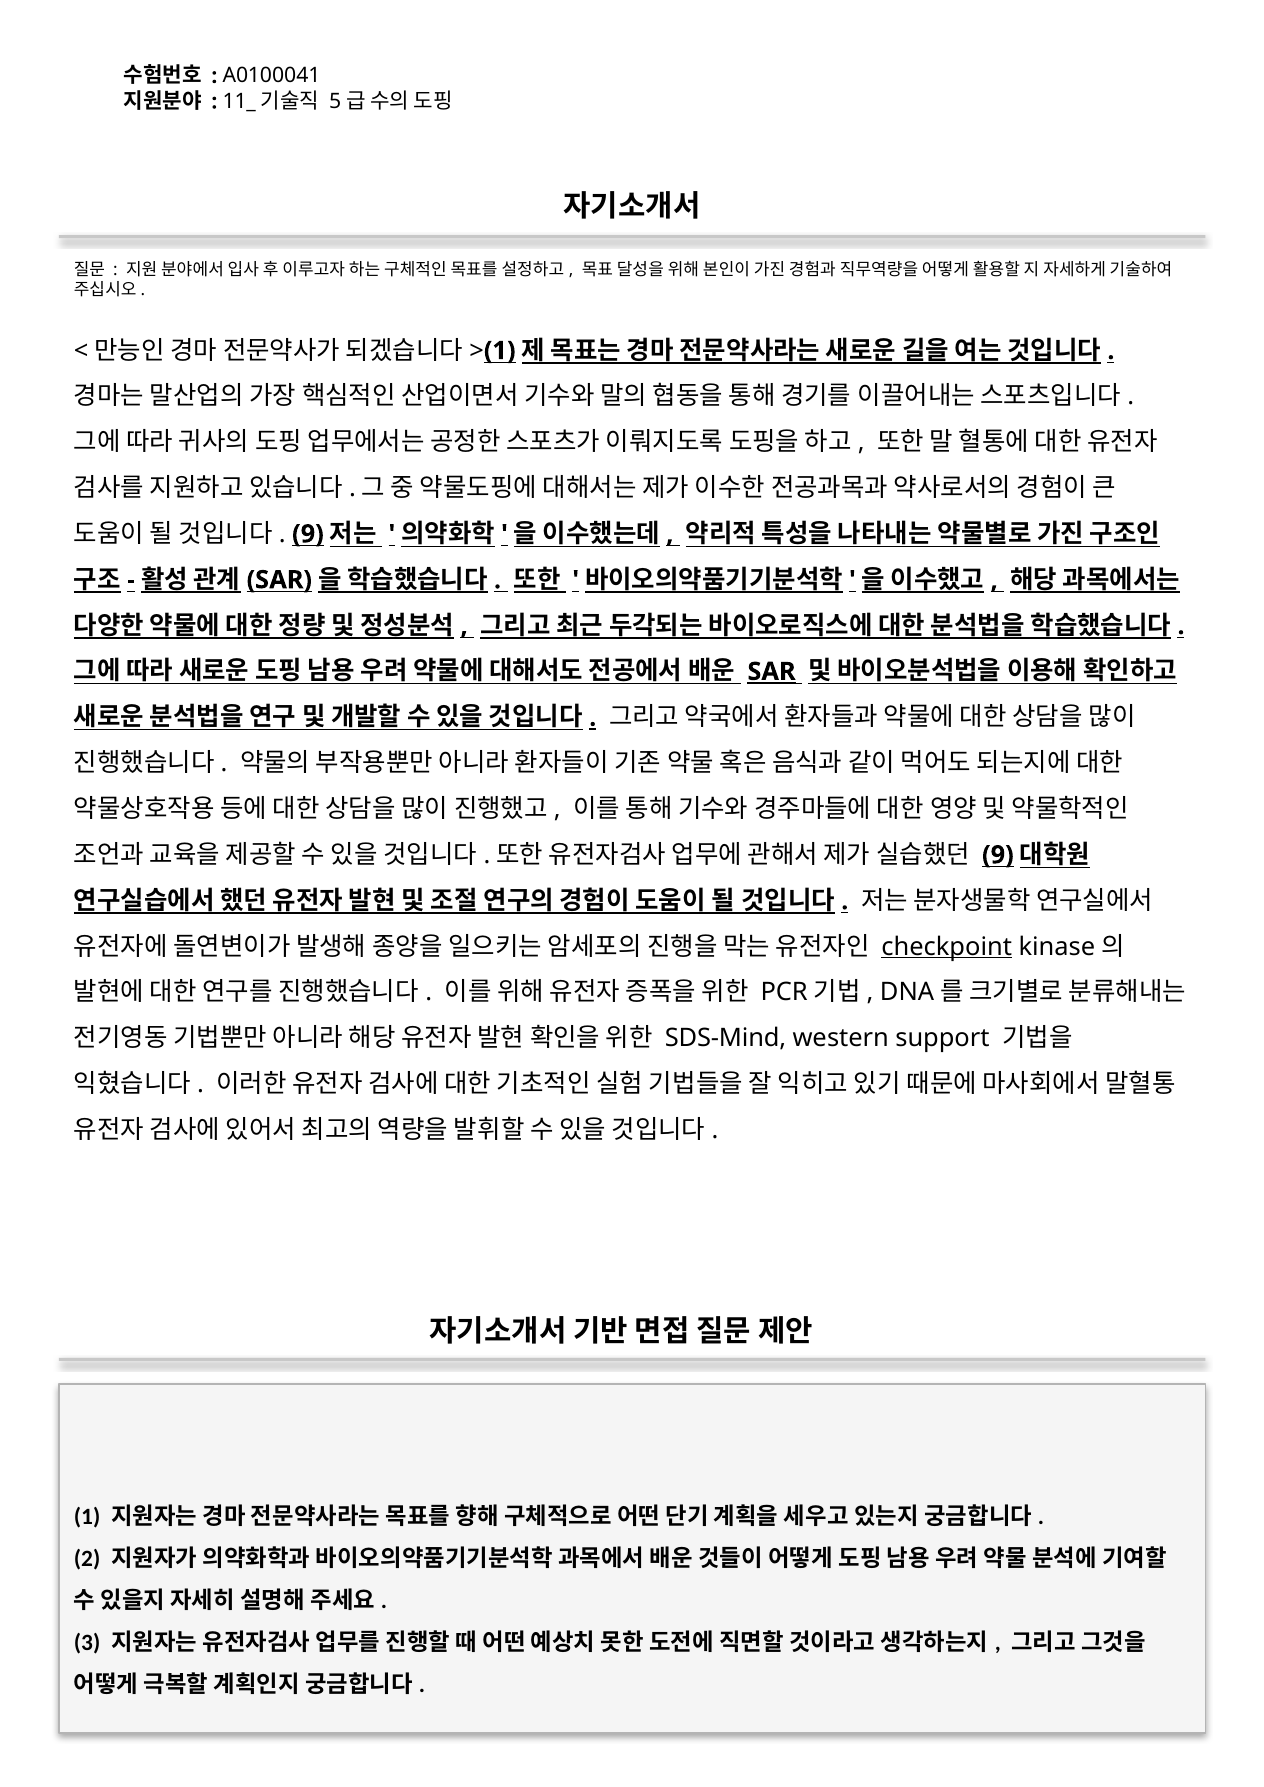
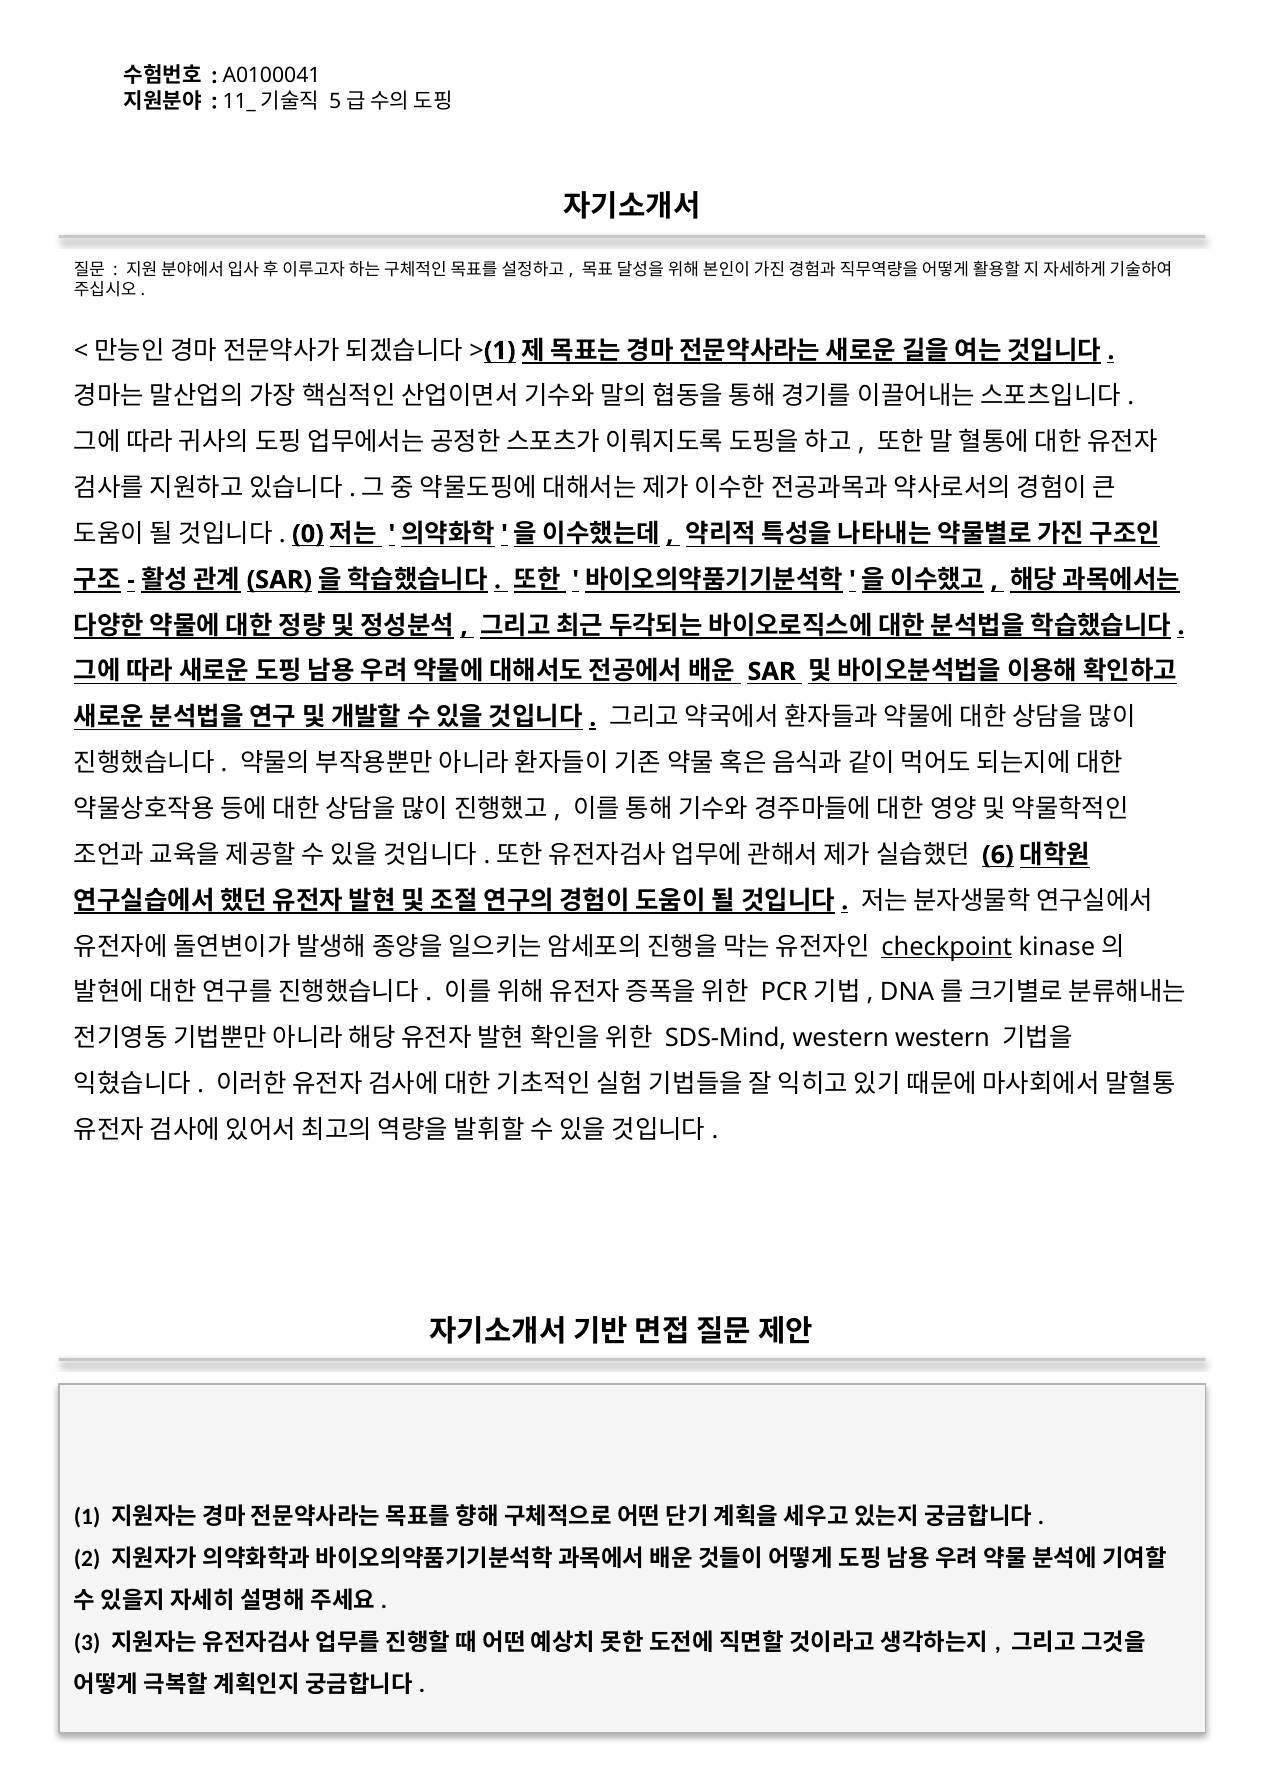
9: 9 -> 0 (308, 534)
SAR underline: present -> none (772, 672)
9: 9 -> 6 (998, 855)
western support: support -> western (943, 1039)
